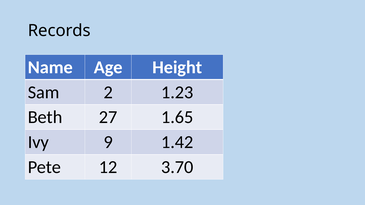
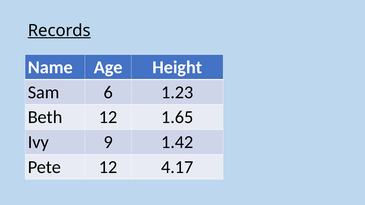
Records underline: none -> present (59, 31)
2: 2 -> 6 (108, 92)
Beth 27: 27 -> 12 (108, 117)
3.70: 3.70 -> 4.17 (177, 167)
